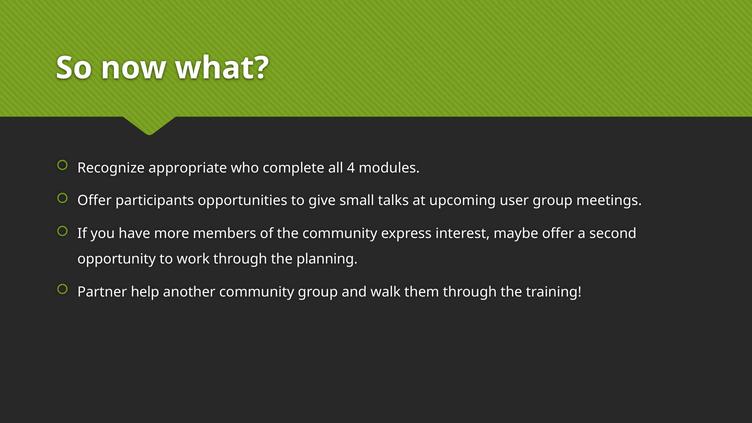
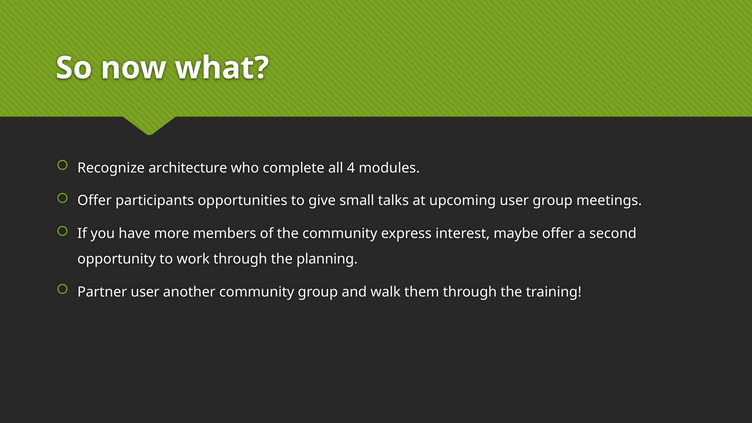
appropriate: appropriate -> architecture (188, 168)
Partner help: help -> user (145, 292)
